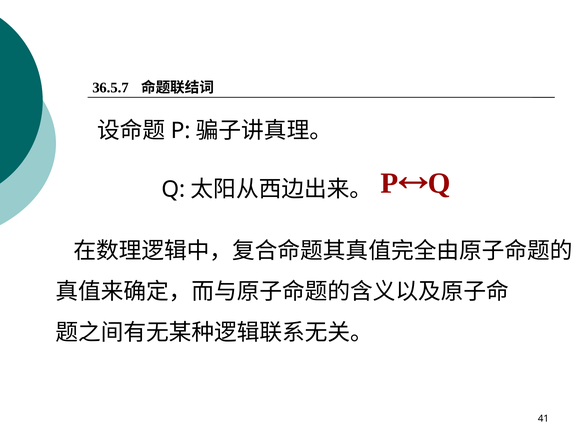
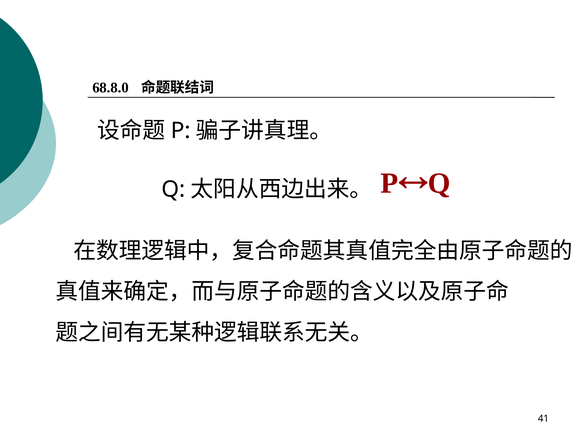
36.5.7: 36.5.7 -> 68.8.0 (111, 88)
